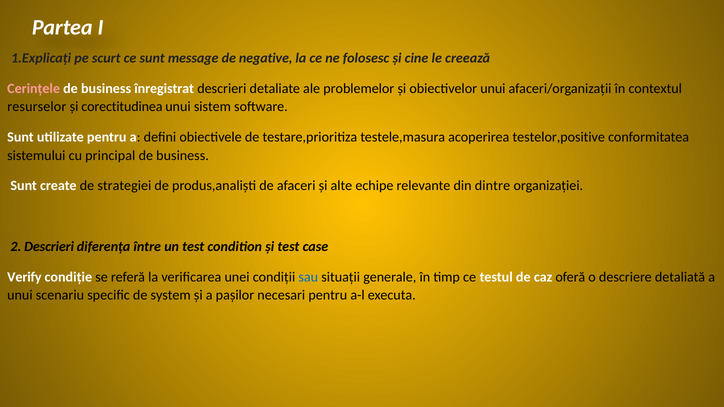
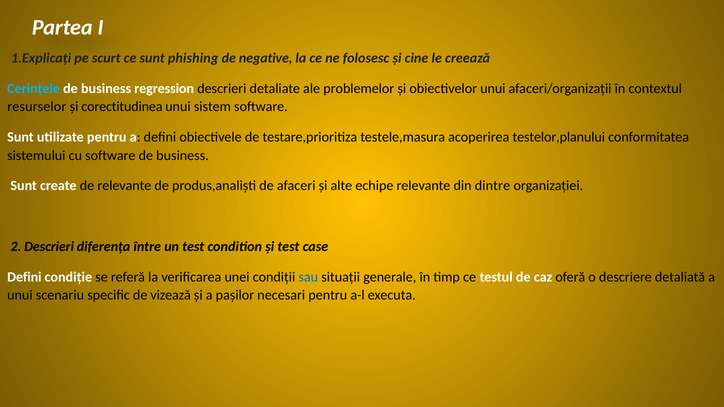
message: message -> phishing (193, 58)
Cerințele colour: pink -> light blue (34, 89)
înregistrat: înregistrat -> regression (164, 89)
testelor,positive: testelor,positive -> testelor,planului (559, 137)
cu principal: principal -> software (110, 156)
de strategiei: strategiei -> relevante (124, 186)
Verify: Verify -> Defini (24, 277)
system: system -> vizează (171, 295)
